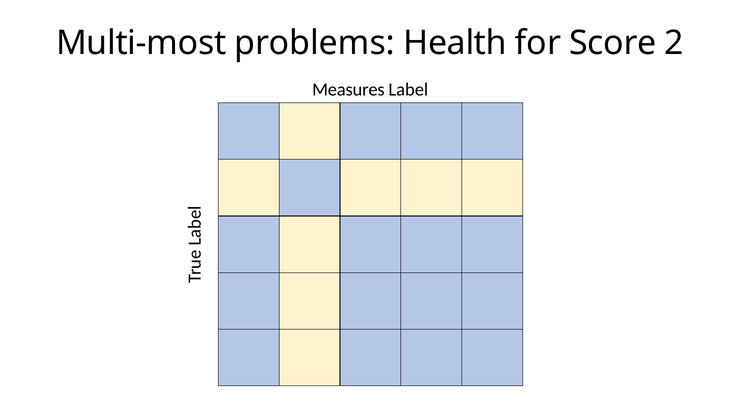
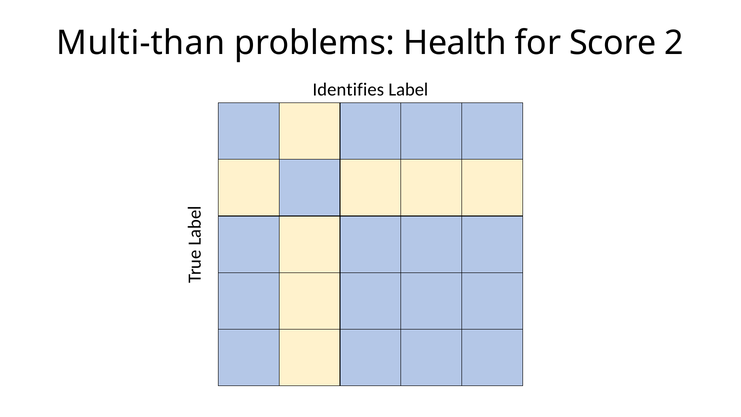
Multi-most: Multi-most -> Multi-than (141, 43)
Measures: Measures -> Identifies (348, 90)
